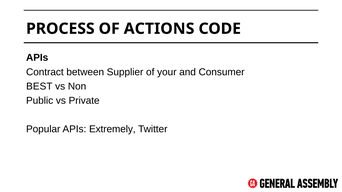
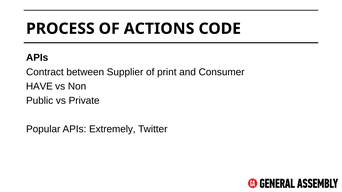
your: your -> print (167, 72)
BEST: BEST -> HAVE (39, 86)
